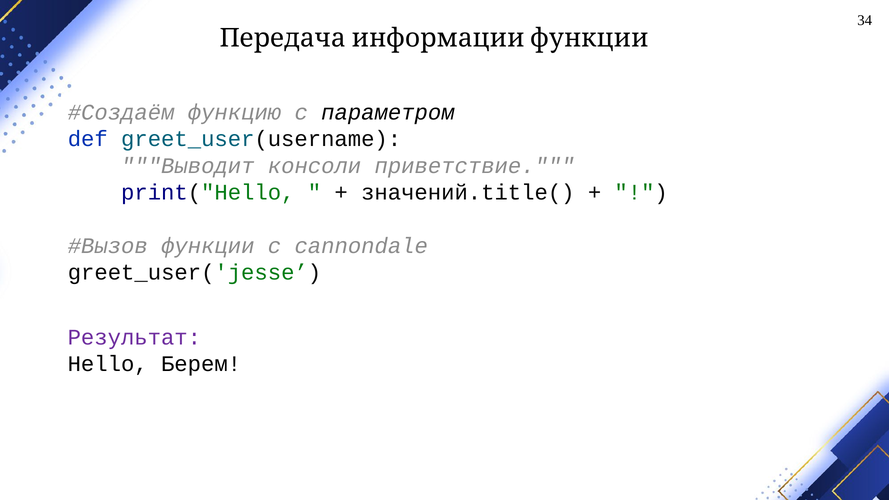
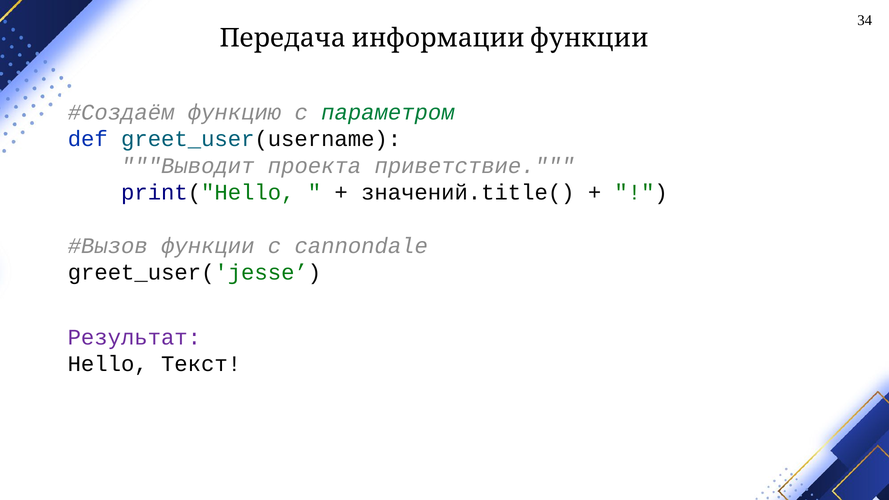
параметром colour: black -> green (388, 112)
консоли: консоли -> проекта (315, 166)
Берем: Берем -> Текст (201, 364)
